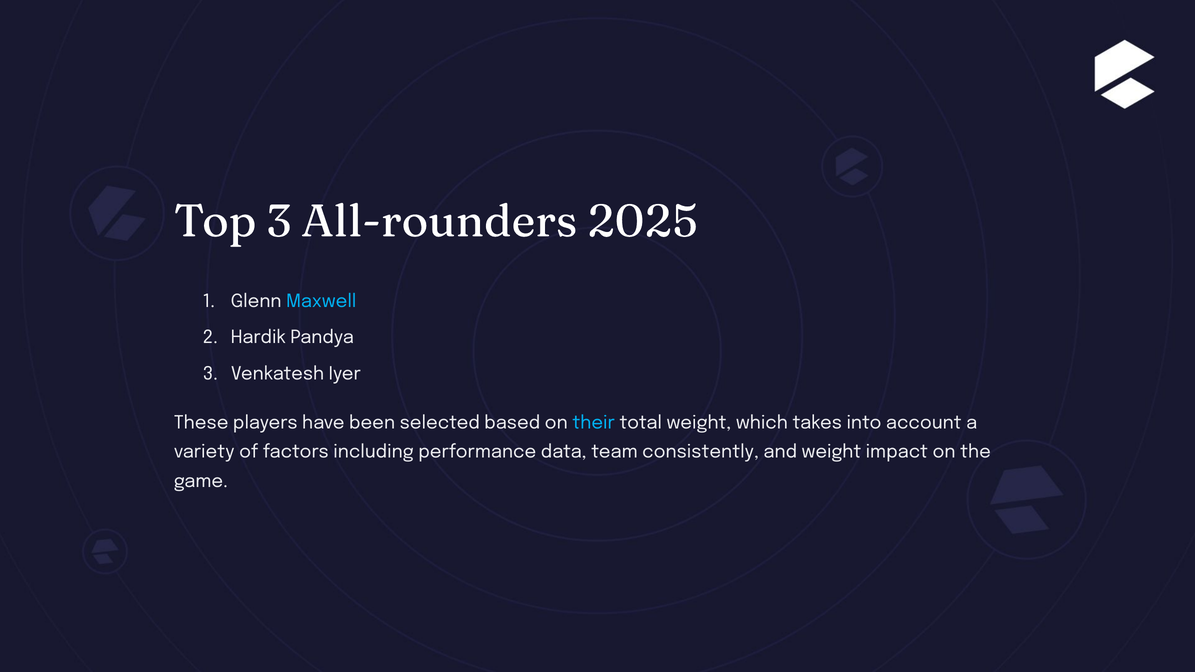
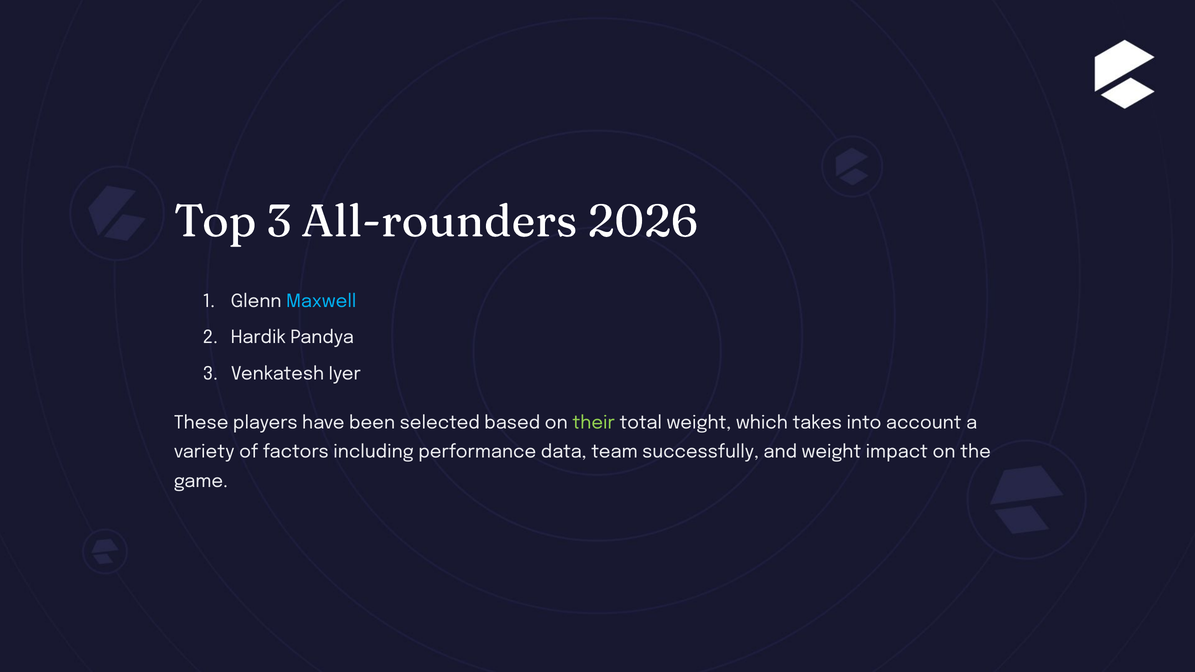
2025: 2025 -> 2026 (643, 221)
their colour: light blue -> light green (594, 423)
consistently: consistently -> successfully (701, 452)
